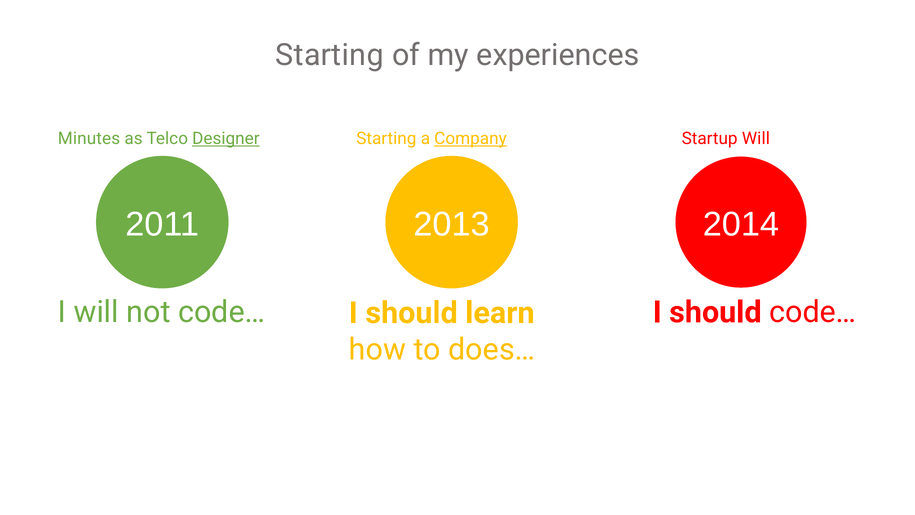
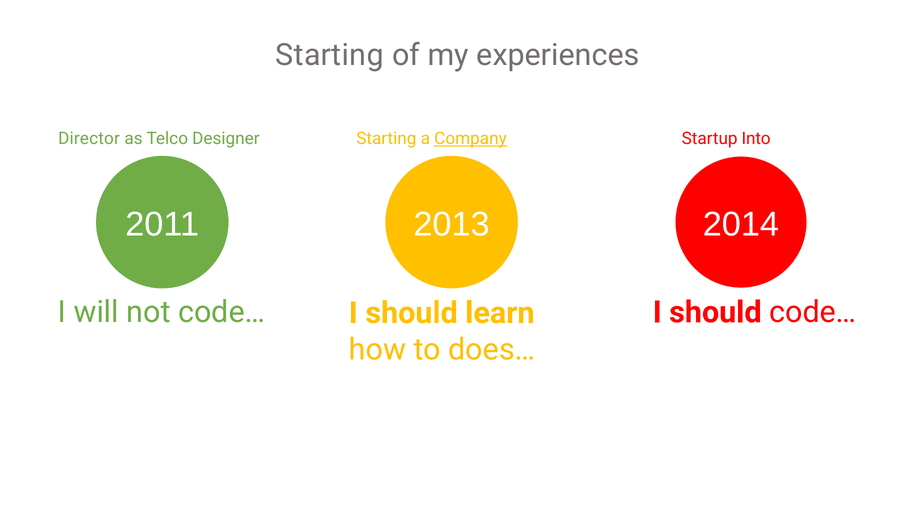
Minutes: Minutes -> Director (89, 139)
Designer underline: present -> none (226, 139)
Startup Will: Will -> Into (756, 139)
